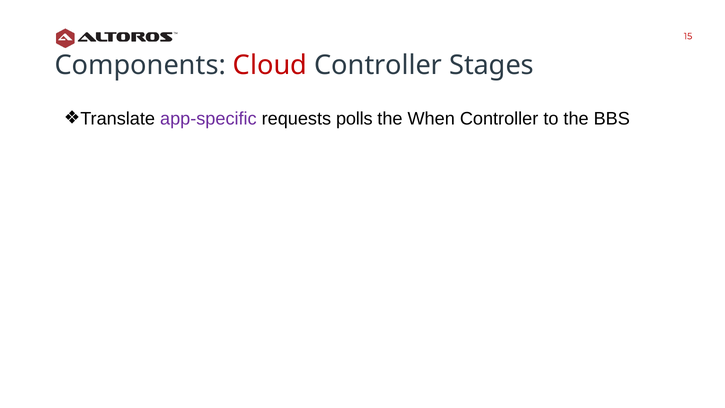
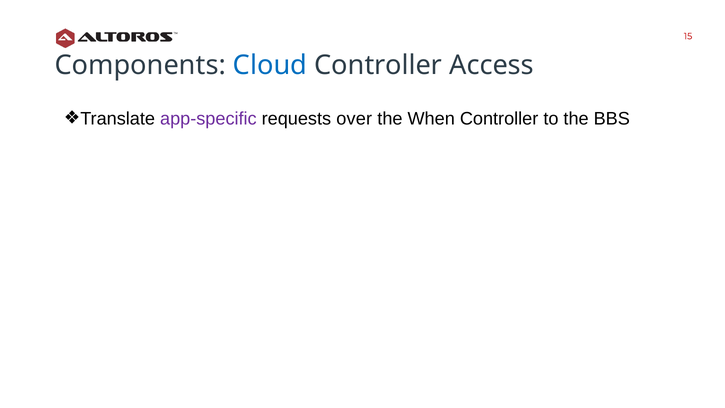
Cloud colour: red -> blue (270, 65)
Stages: Stages -> Access (492, 65)
polls: polls -> over (354, 119)
